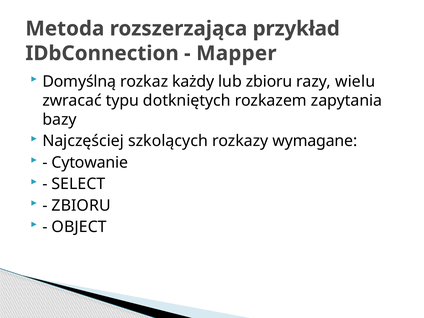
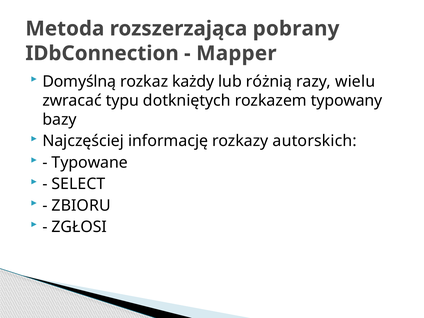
przykład: przykład -> pobrany (296, 29)
lub zbioru: zbioru -> różnią (269, 81)
zapytania: zapytania -> typowany (347, 101)
szkolących: szkolących -> informację (168, 141)
wymagane: wymagane -> autorskich (315, 141)
Cytowanie: Cytowanie -> Typowane (90, 163)
OBJECT: OBJECT -> ZGŁOSI (79, 227)
